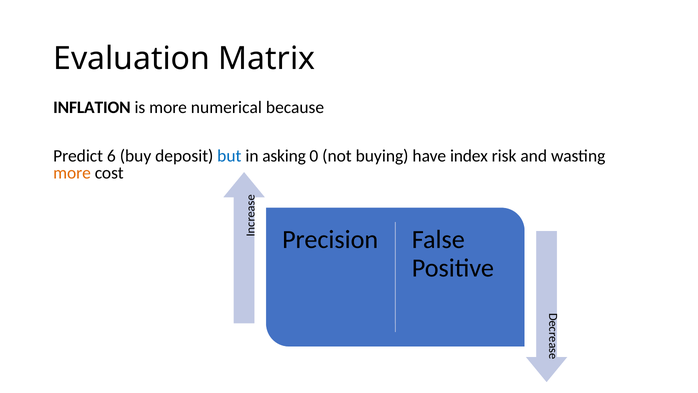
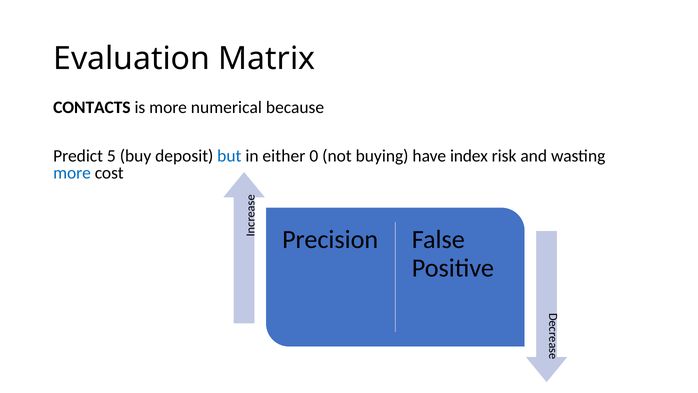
INFLATION: INFLATION -> CONTACTS (92, 107)
6: 6 -> 5 (111, 156)
asking: asking -> either (284, 156)
more colour: orange -> blue (72, 173)
